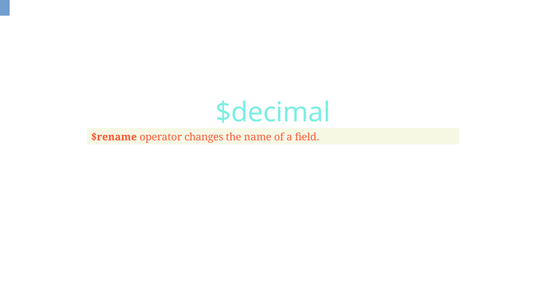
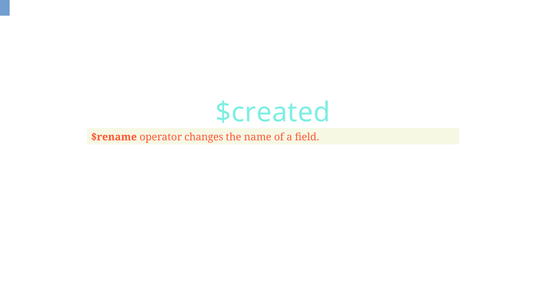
$decimal: $decimal -> $created (273, 112)
